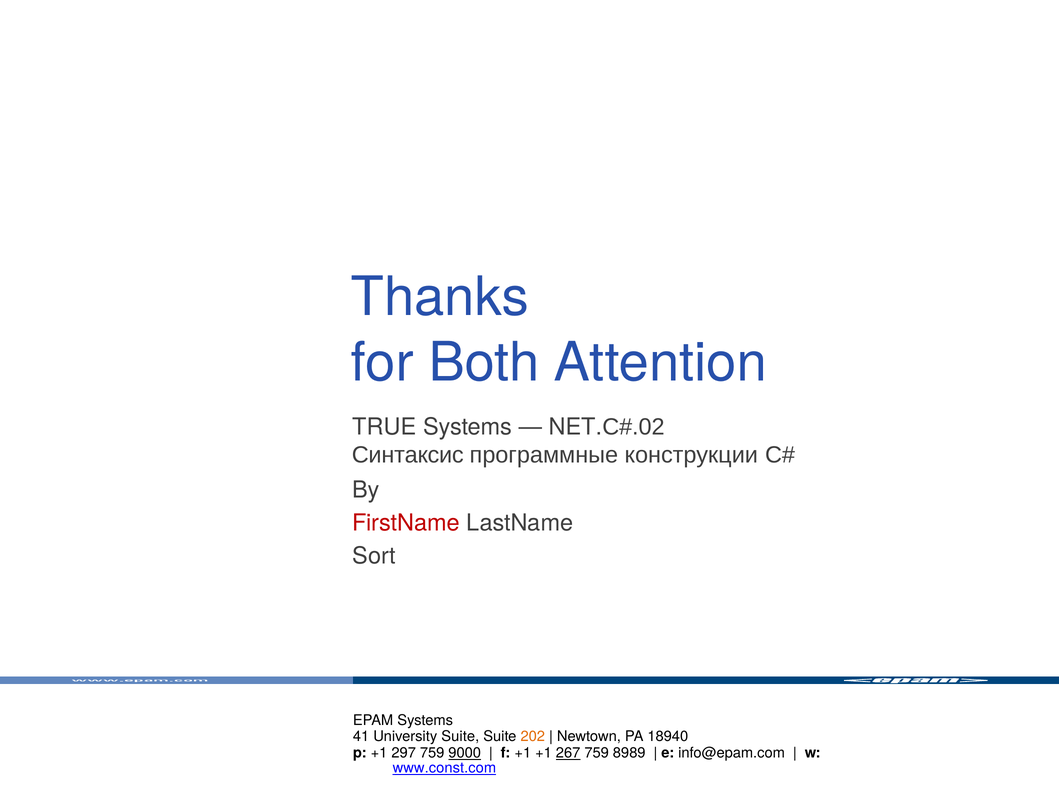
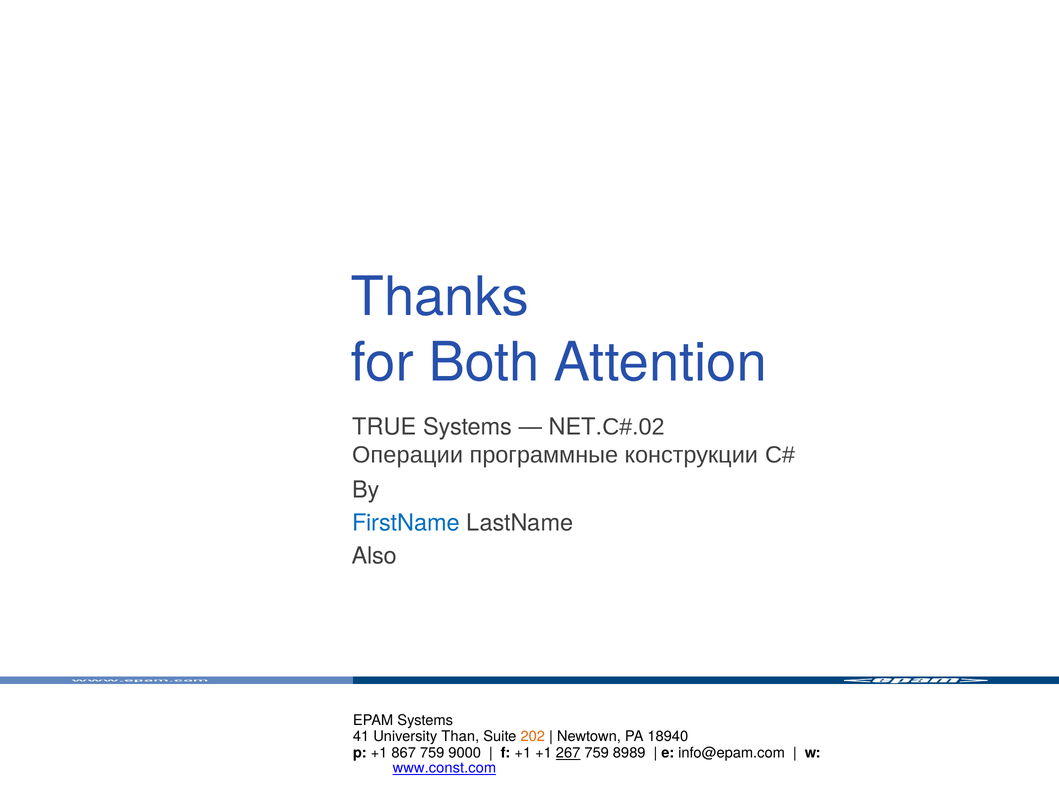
Cинтаксис: Cинтаксис -> Операции (408, 455)
FirstName colour: red -> blue (406, 523)
Sort: Sort -> Also (374, 556)
University Suite: Suite -> Than (460, 737)
297: 297 -> 867 (404, 753)
9000 underline: present -> none (465, 753)
